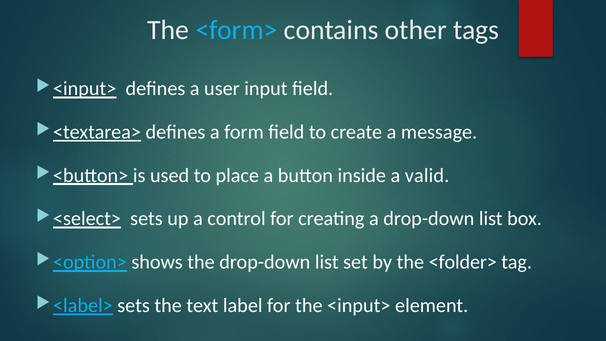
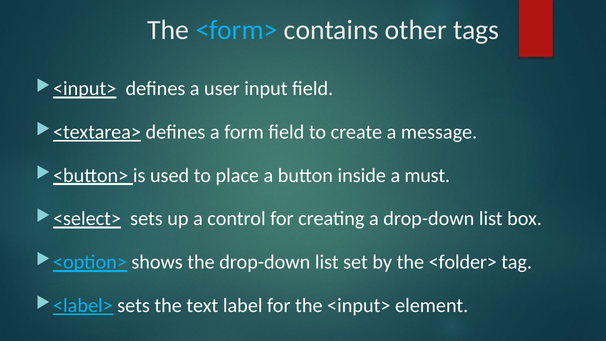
valid: valid -> must (427, 175)
